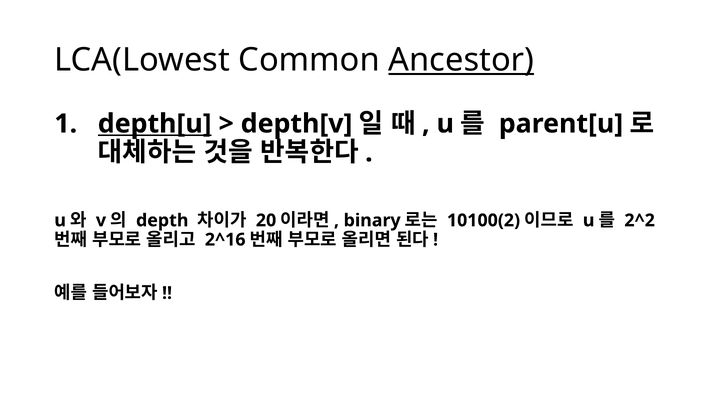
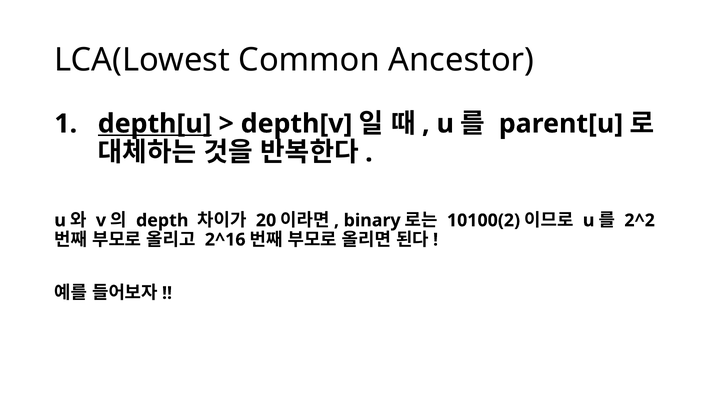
Ancestor underline: present -> none (461, 60)
